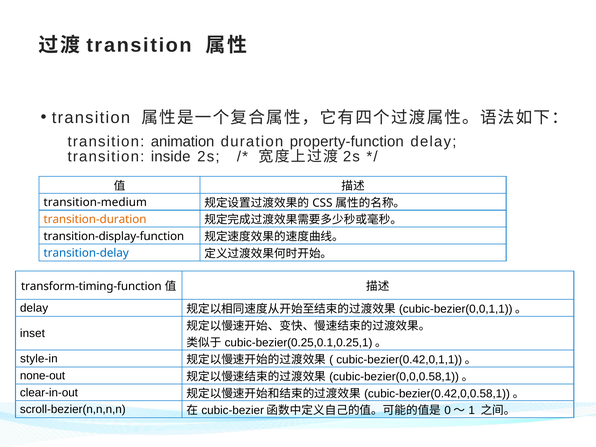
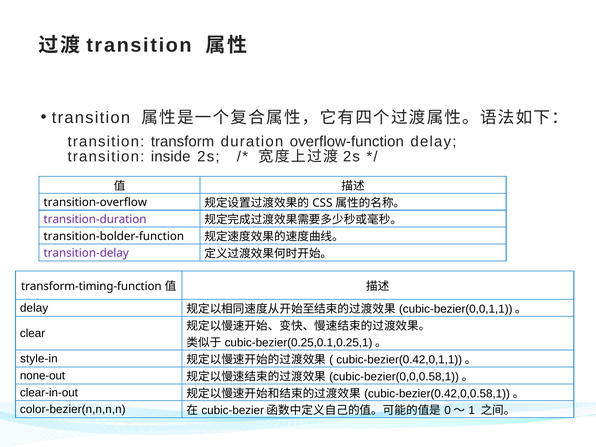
animation: animation -> transform (183, 142)
property-function: property-function -> overflow-function (347, 142)
transition-medium: transition-medium -> transition-overflow (95, 202)
transition-duration colour: orange -> purple (95, 219)
transition-display-function: transition-display-function -> transition-bolder-function (114, 236)
transition-delay colour: blue -> purple (86, 253)
inset: inset -> clear (33, 333)
scroll-bezier(n,n,n,n: scroll-bezier(n,n,n,n -> color-bezier(n,n,n,n (73, 409)
